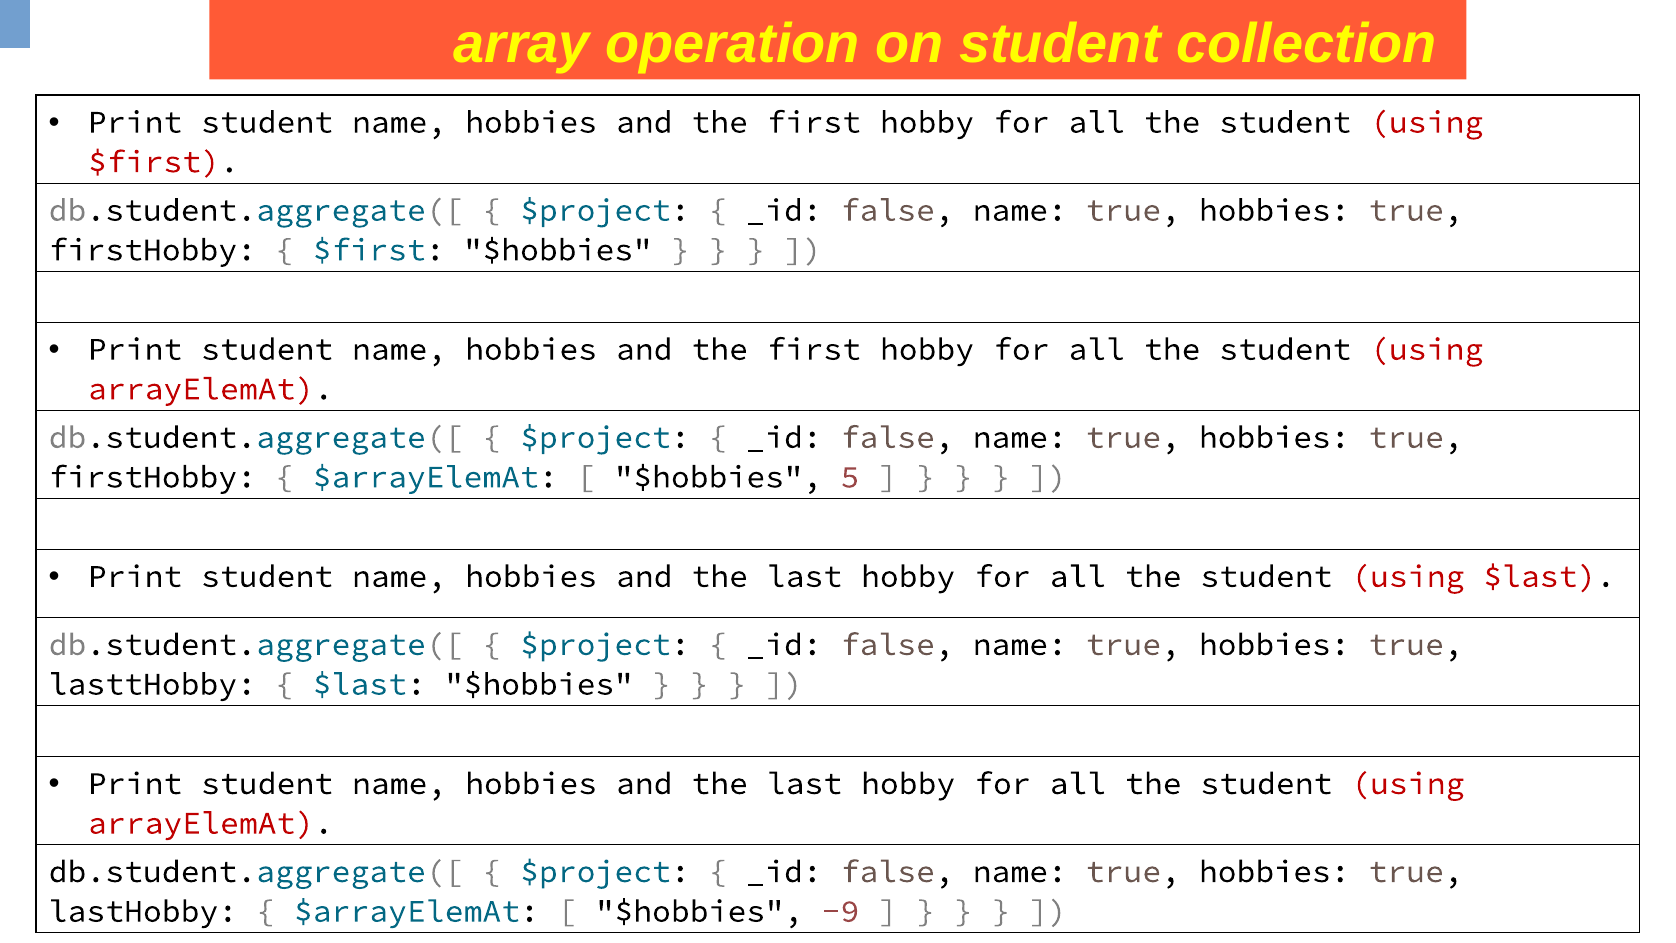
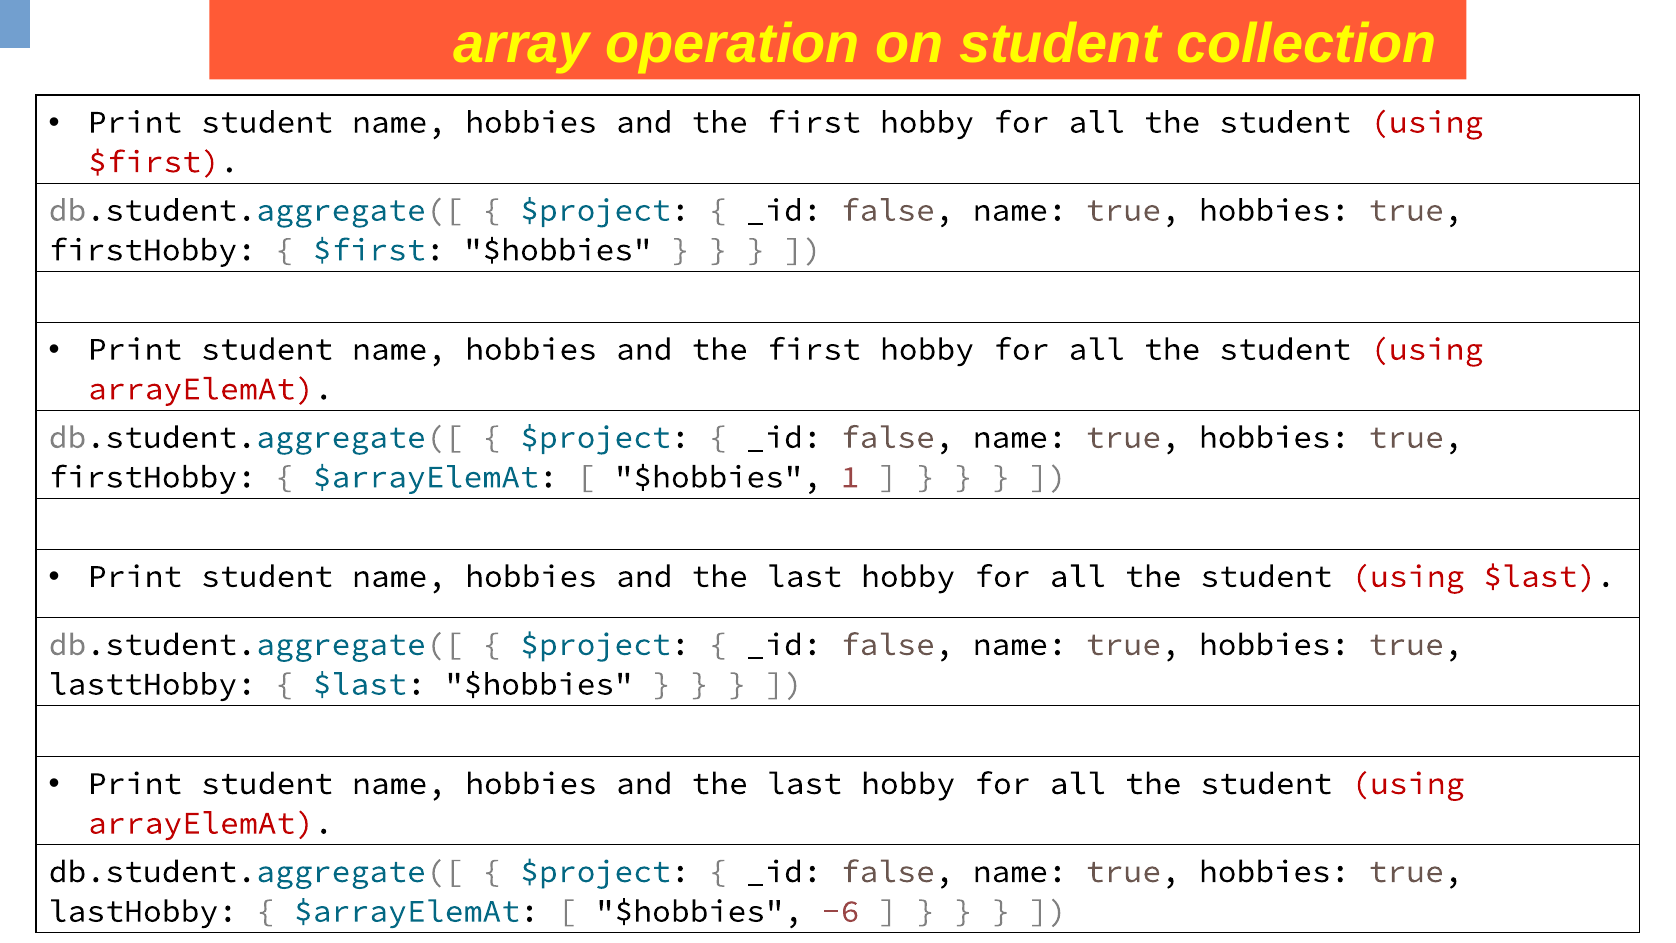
5: 5 -> 1 (850, 477)
-9: -9 -> -6 (841, 911)
